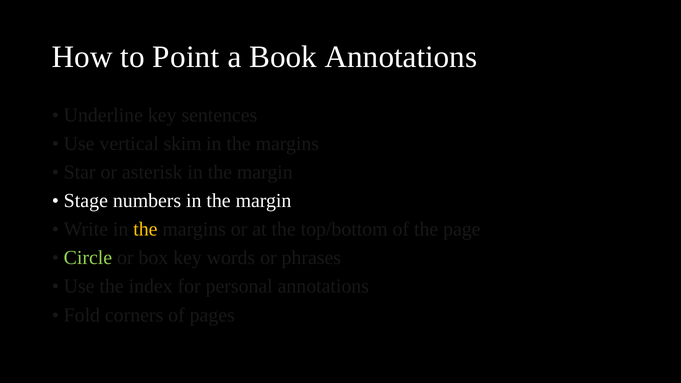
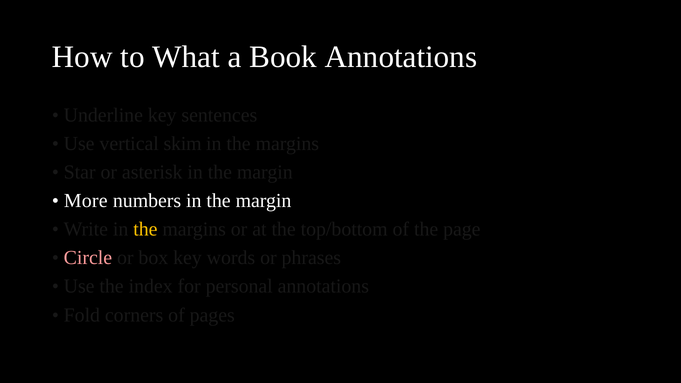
Point: Point -> What (186, 57)
Stage: Stage -> More (86, 201)
Circle colour: light green -> pink (88, 258)
